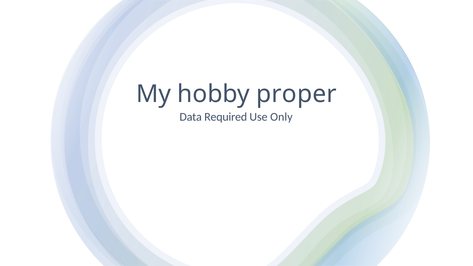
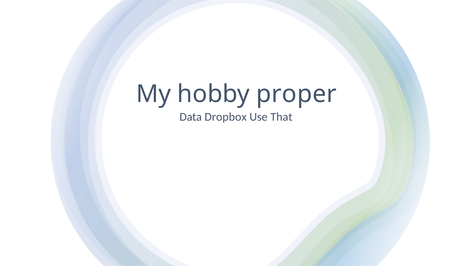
Required: Required -> Dropbox (226, 117)
Only: Only -> That (281, 117)
